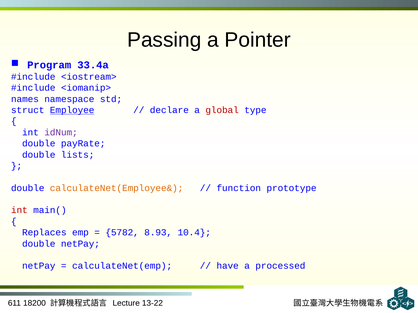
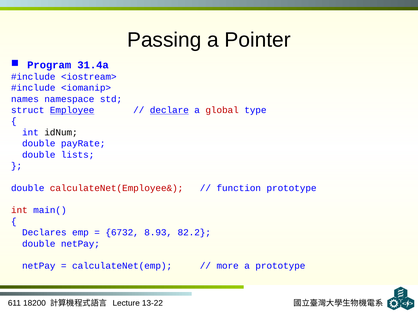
33.4a: 33.4a -> 31.4a (93, 65)
declare underline: none -> present (169, 110)
idNum colour: purple -> black (61, 133)
calculateNet(Employee& colour: orange -> red (117, 188)
Replaces: Replaces -> Declares (44, 233)
5782: 5782 -> 6732 (122, 233)
10.4: 10.4 -> 82.2 (194, 233)
have: have -> more (228, 266)
a processed: processed -> prototype (280, 266)
